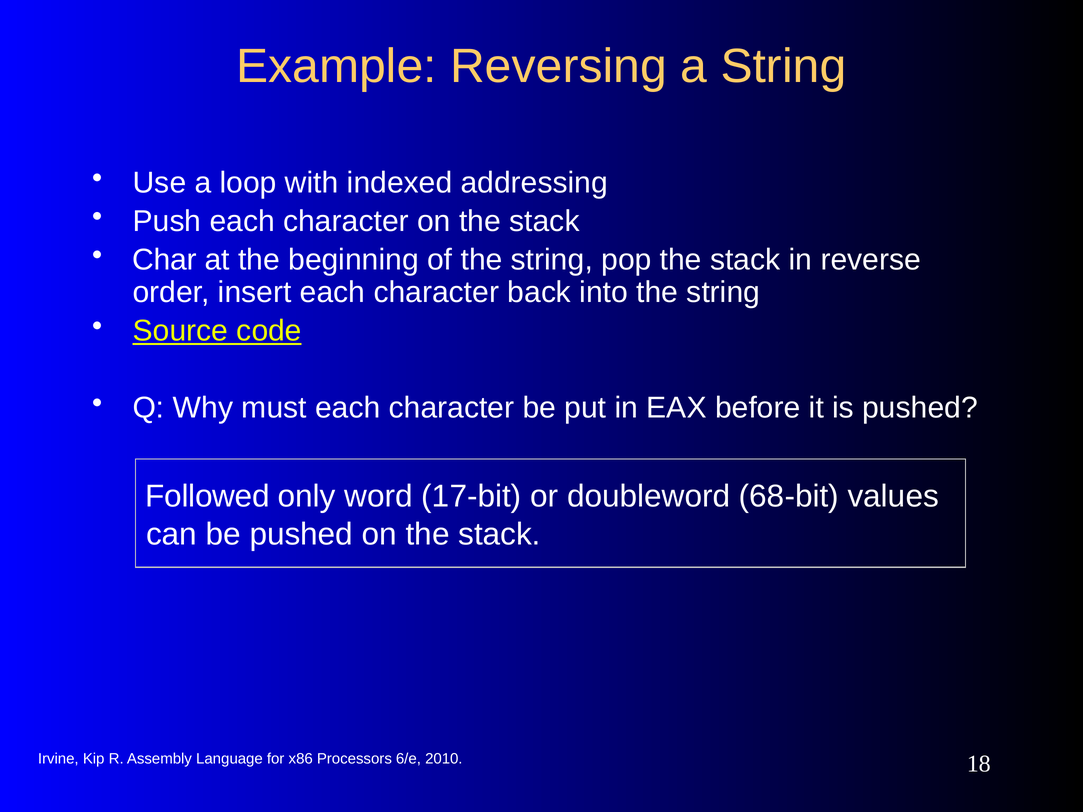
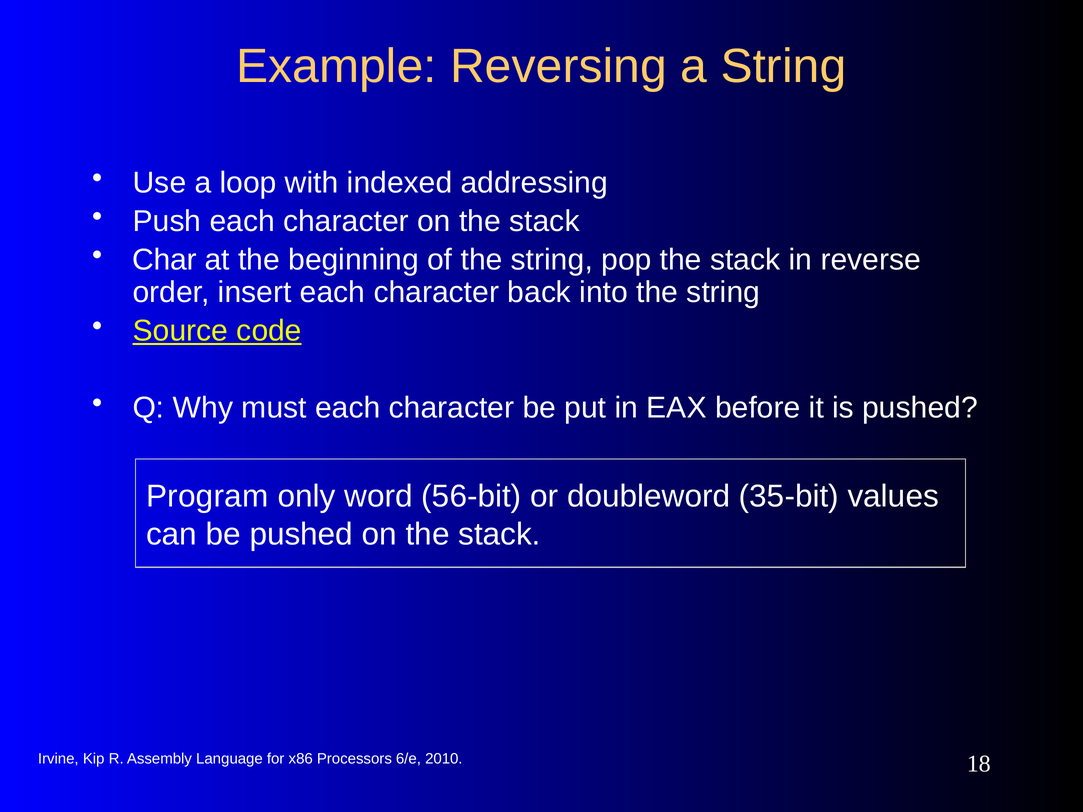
Followed: Followed -> Program (207, 497)
17-bit: 17-bit -> 56-bit (471, 497)
68-bit: 68-bit -> 35-bit (789, 497)
